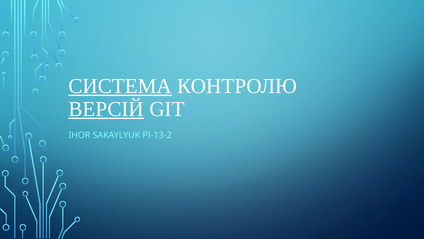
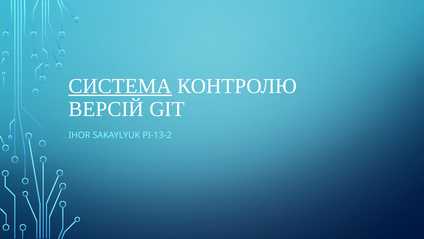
ВЕРСІЙ underline: present -> none (106, 109)
